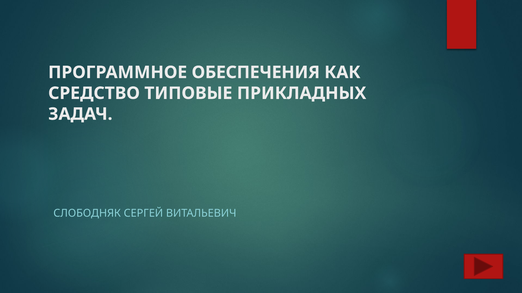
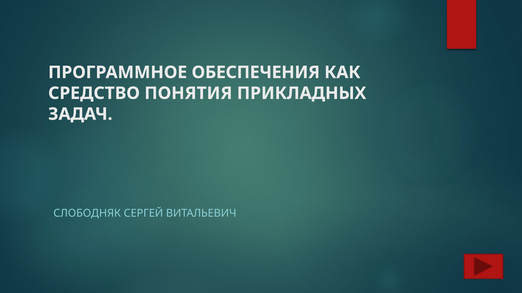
ТИПОВЫЕ: ТИПОВЫЕ -> ПОНЯТИЯ (188, 93)
